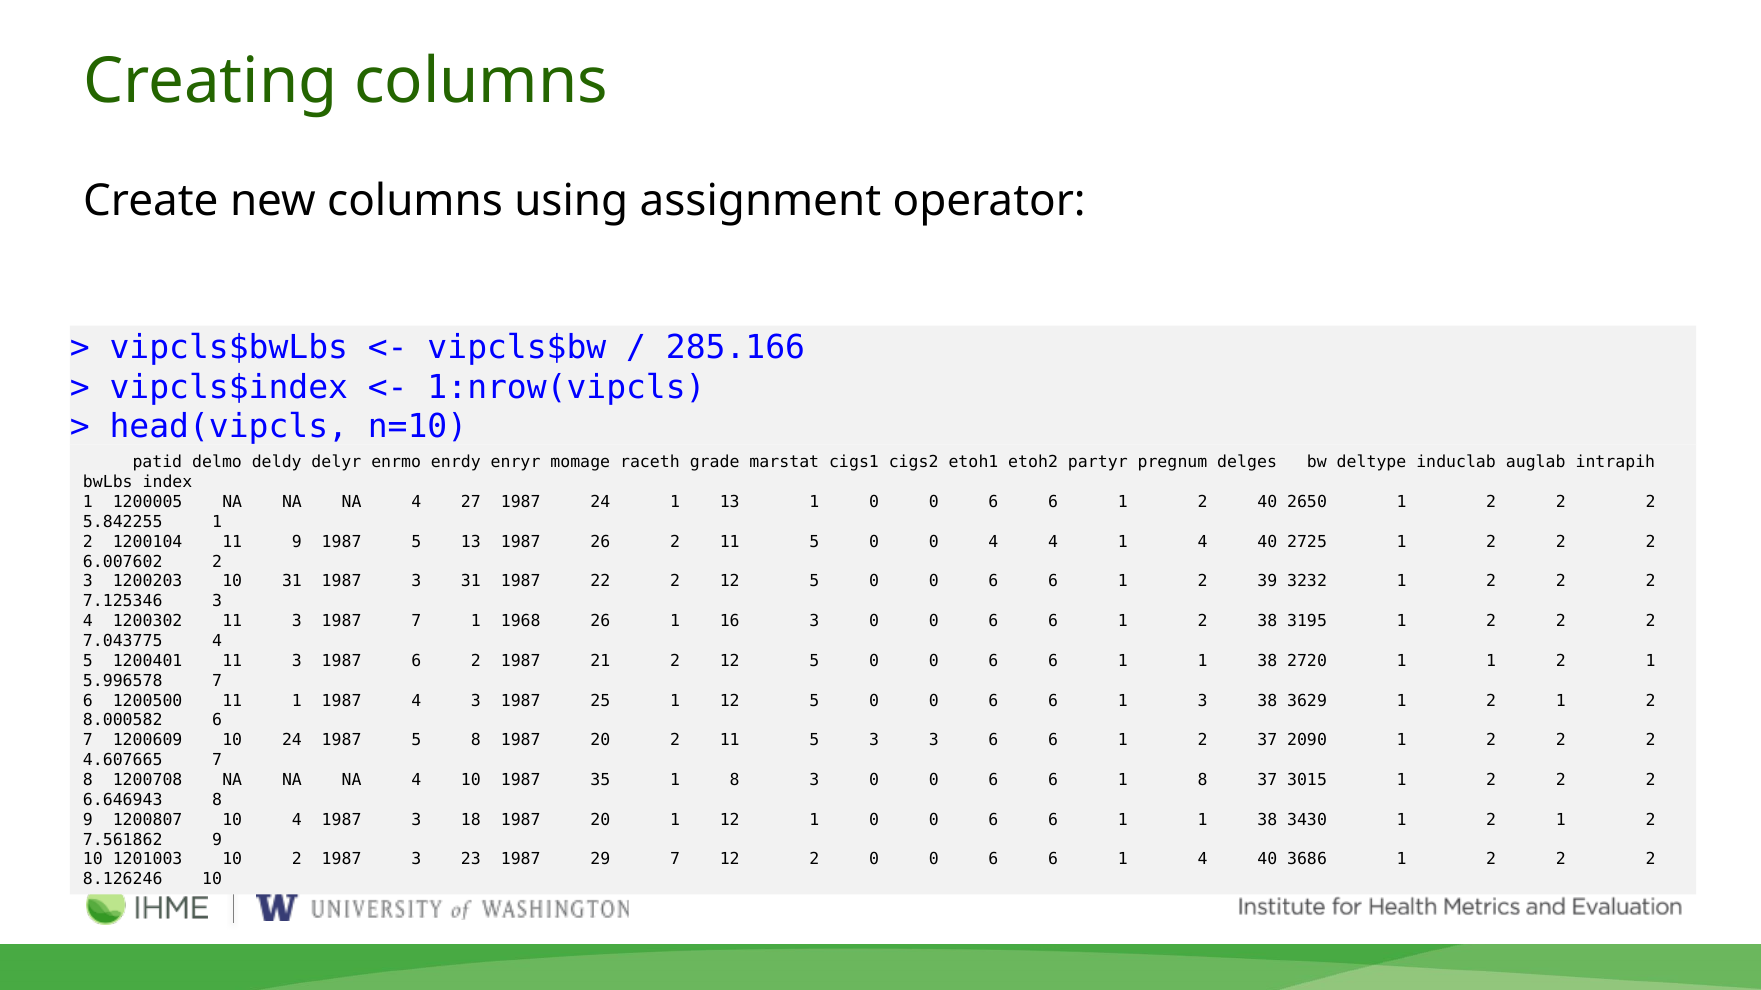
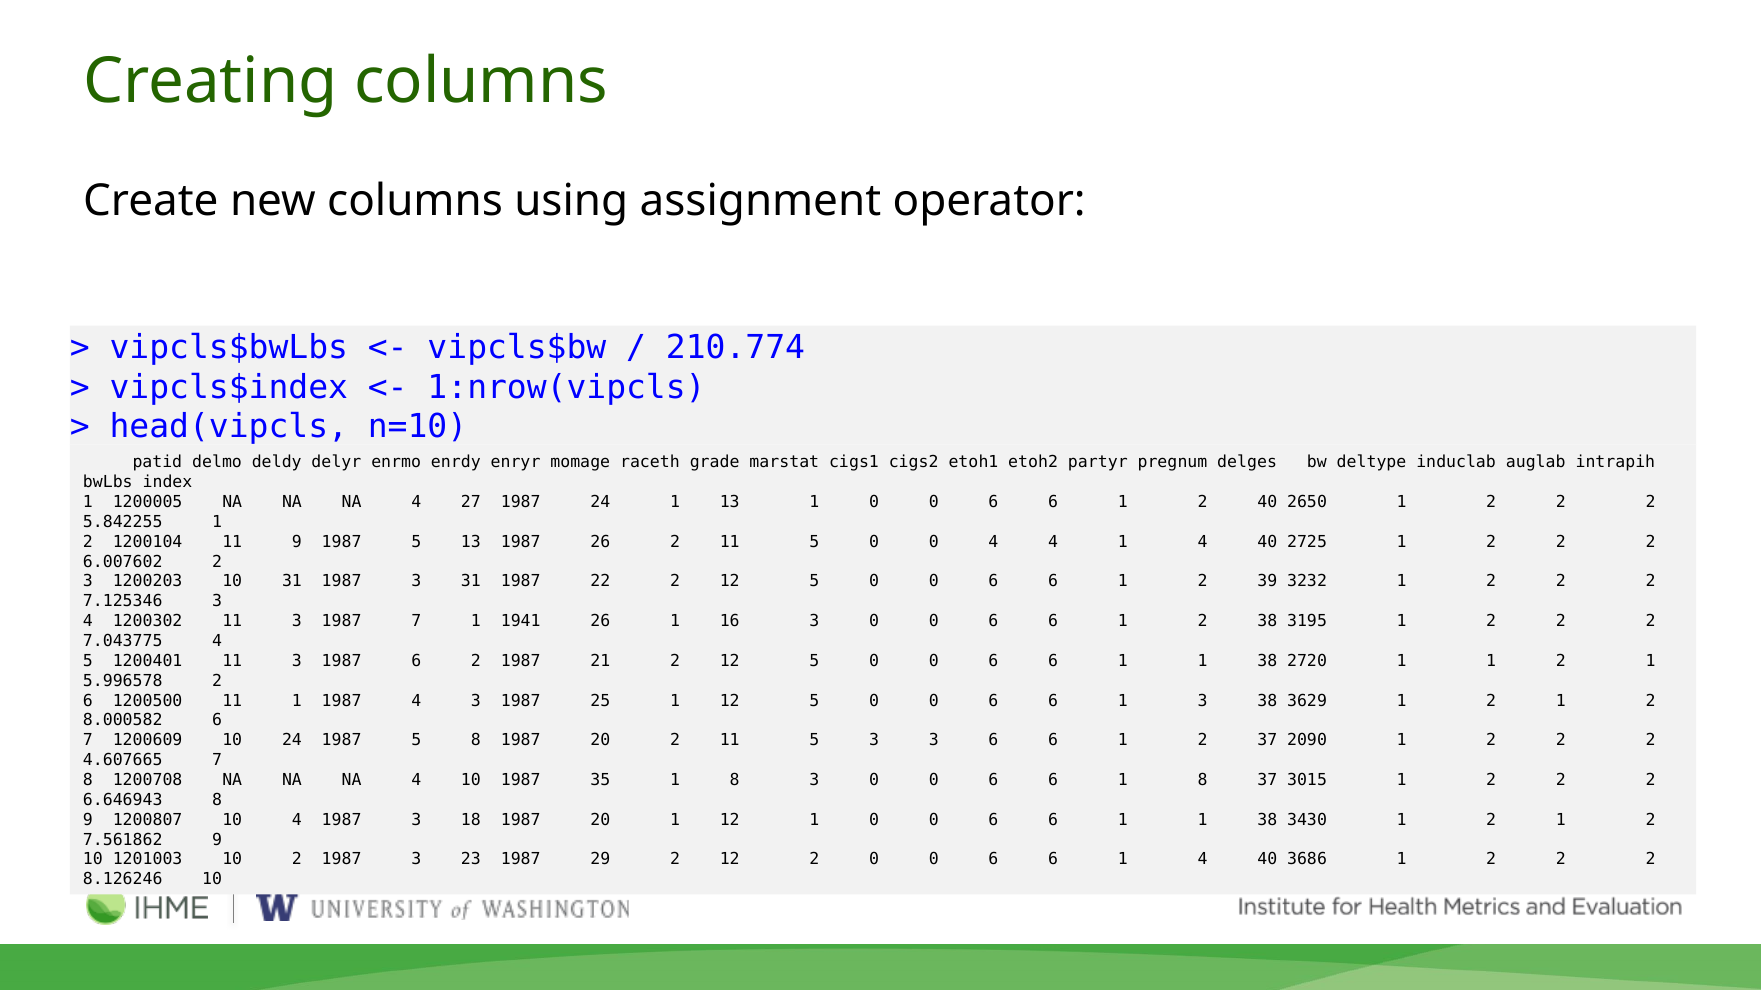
285.166: 285.166 -> 210.774 (736, 348)
1968: 1968 -> 1941 (521, 622)
5.996578 7: 7 -> 2 (217, 681)
29 7: 7 -> 2 (675, 860)
